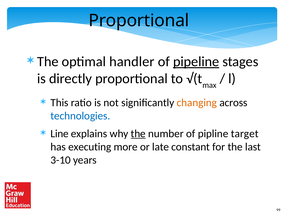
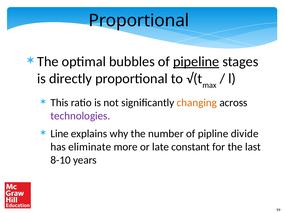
handler: handler -> bubbles (132, 62)
technologies colour: blue -> purple (80, 116)
the underline: present -> none (138, 134)
target: target -> divide (245, 134)
executing: executing -> eliminate (90, 147)
3-10: 3-10 -> 8-10 (61, 160)
